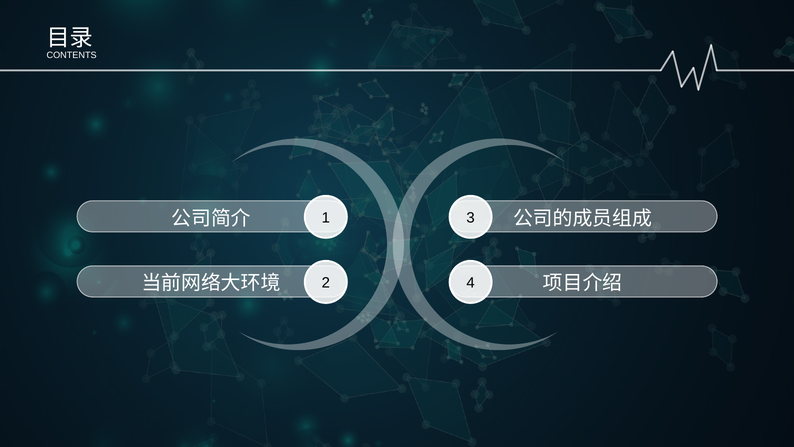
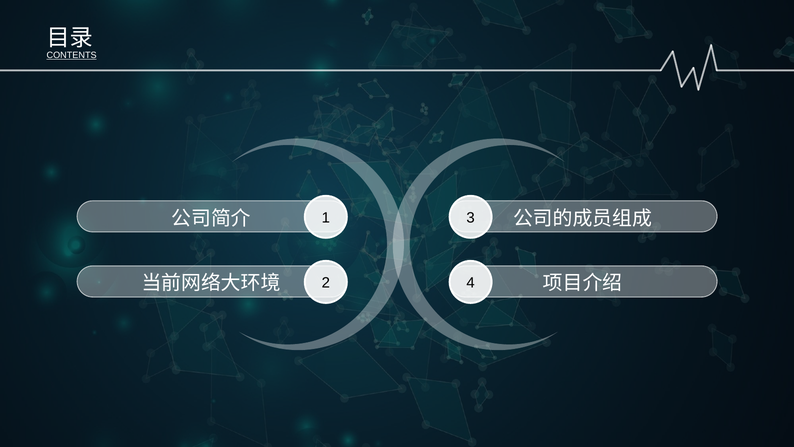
CONTENTS underline: none -> present (72, 55)
